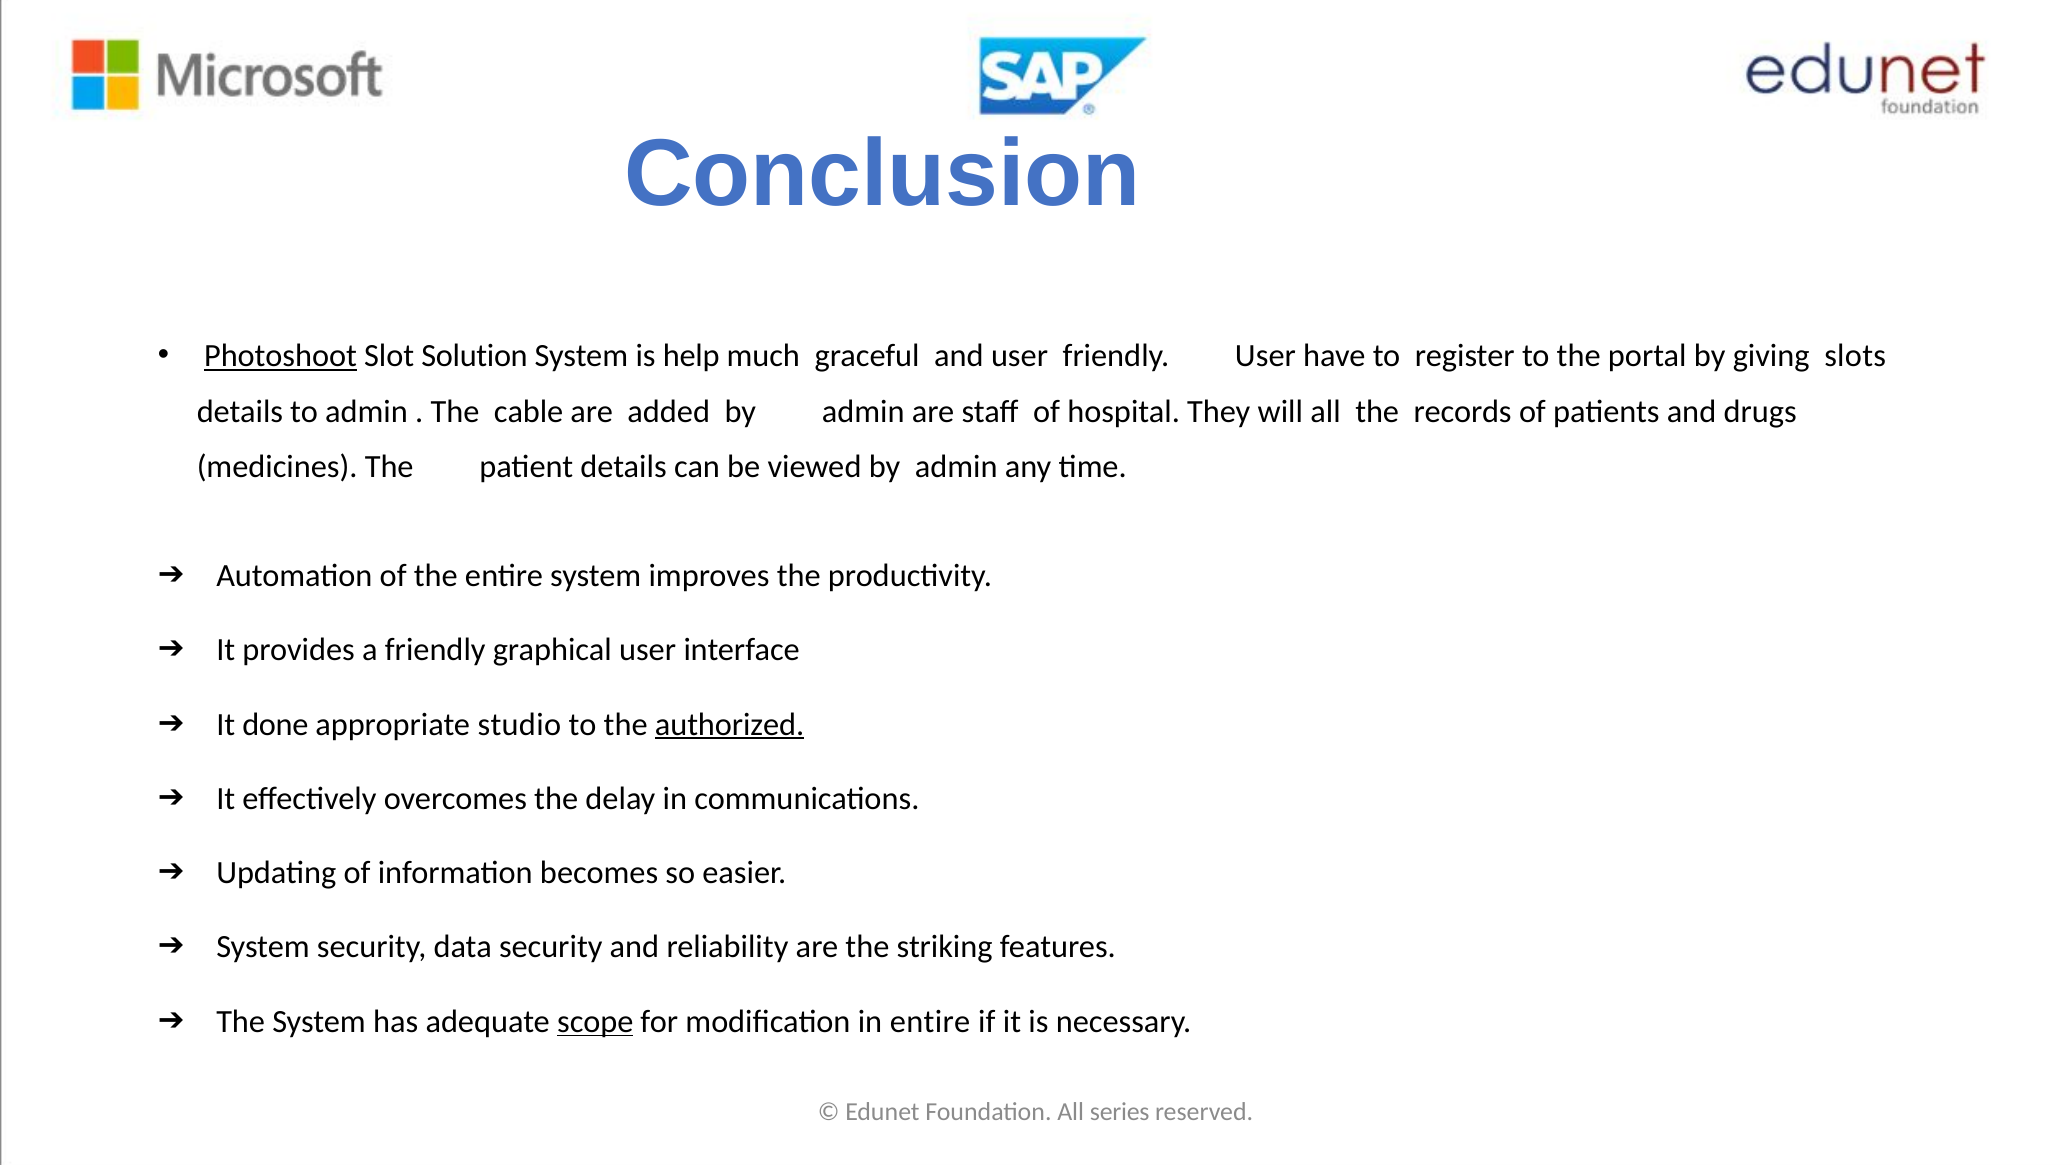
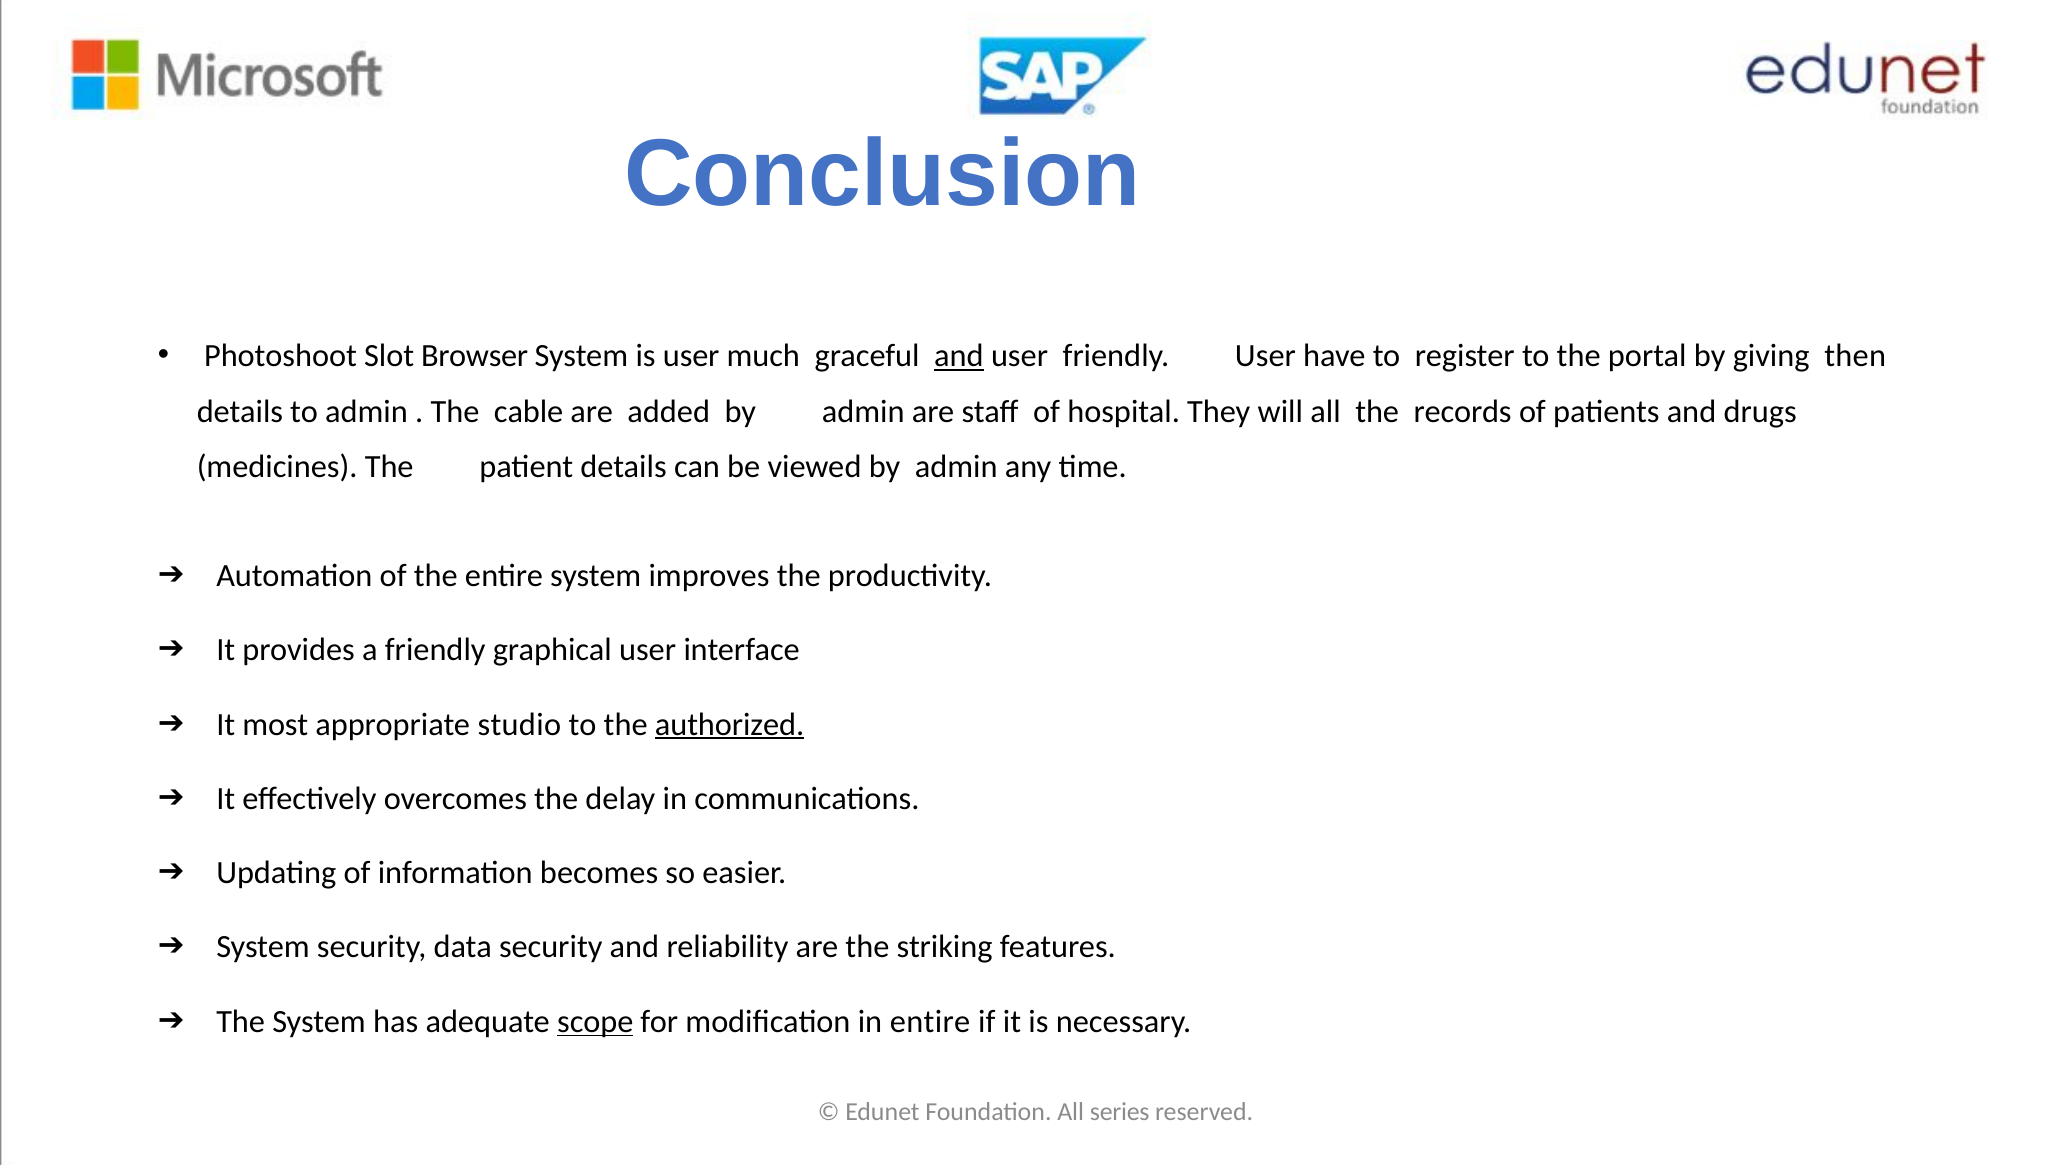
Photoshoot underline: present -> none (280, 356)
Solution: Solution -> Browser (475, 356)
is help: help -> user (691, 356)
and underline: none -> present (959, 356)
slots: slots -> then (1855, 356)
done: done -> most (275, 725)
